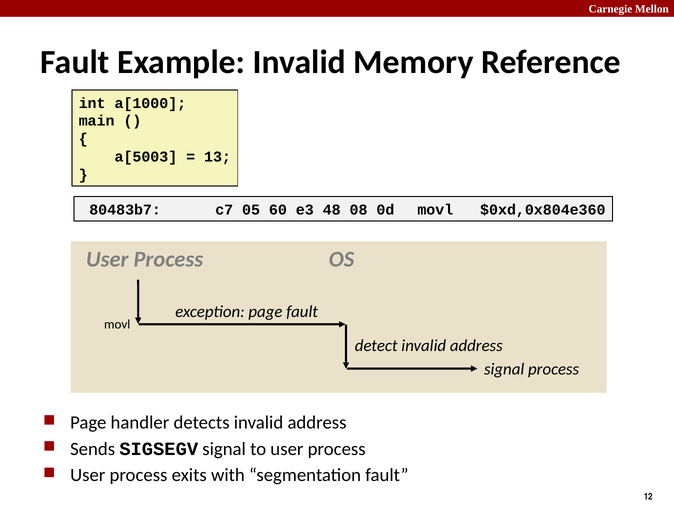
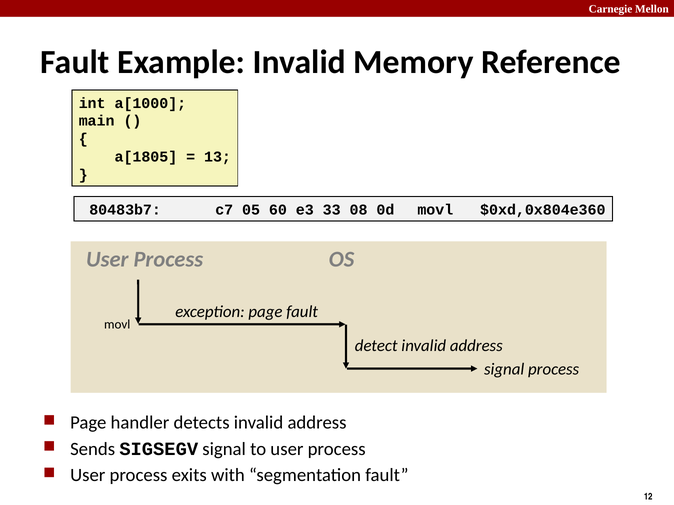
a[5003: a[5003 -> a[1805 (146, 157)
48: 48 -> 33 (332, 210)
